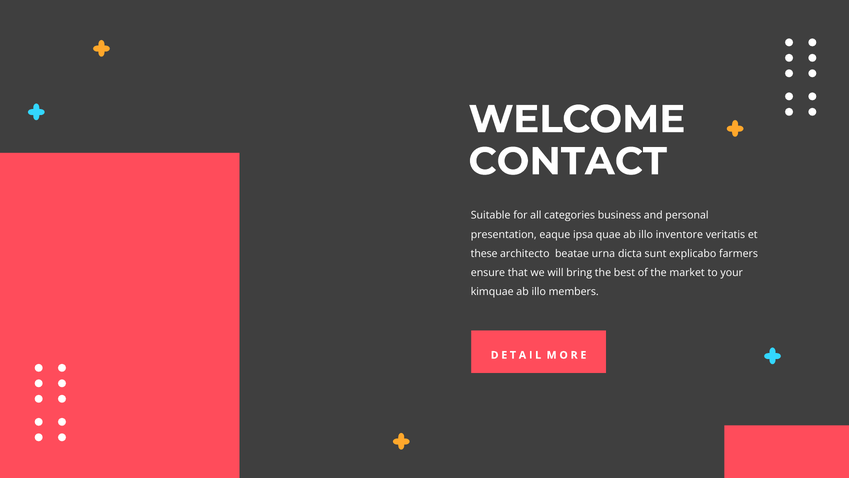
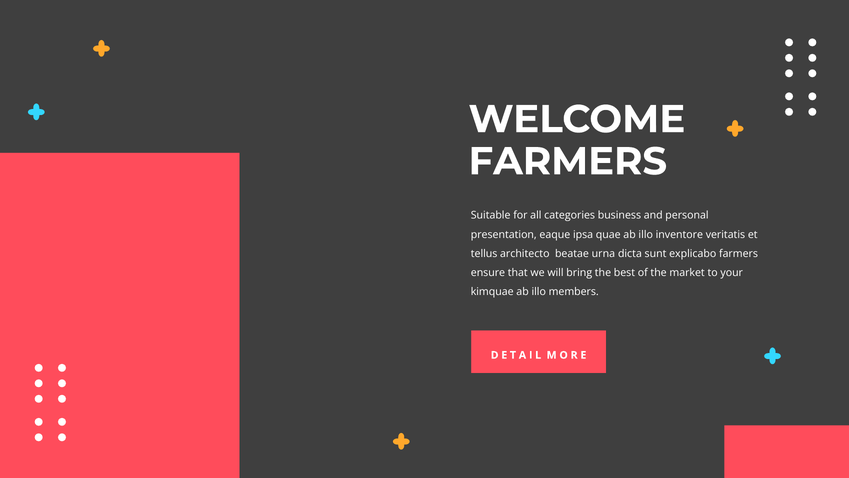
CONTACT: CONTACT -> FARMERS (568, 161)
these: these -> tellus (484, 253)
